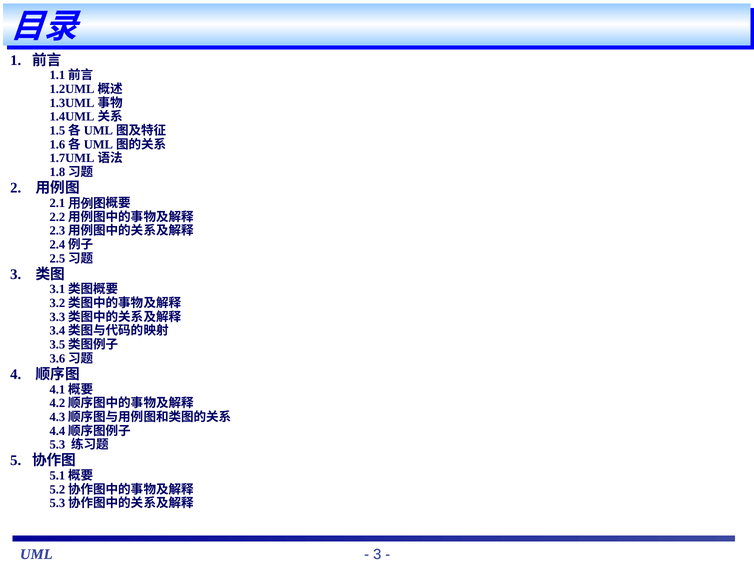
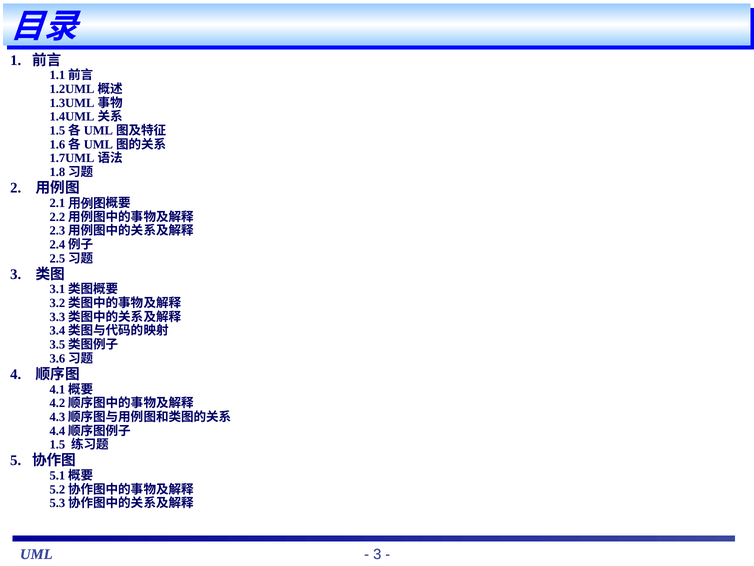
5.3: 5.3 -> 1.5 (57, 444)
